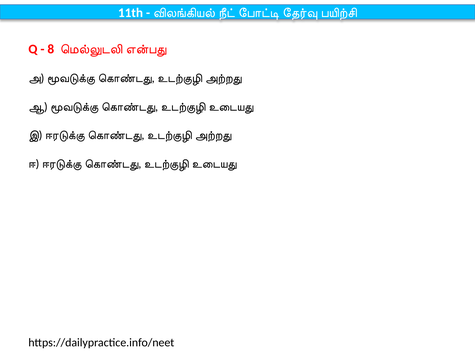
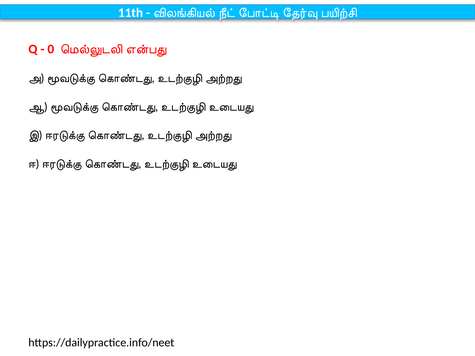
8: 8 -> 0 (51, 49)
